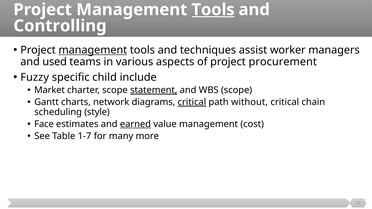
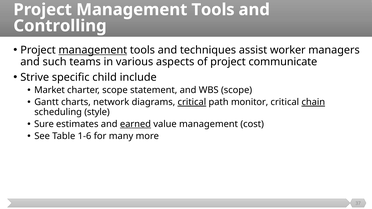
Tools underline: present -> none (213, 10)
used: used -> such (55, 62)
procurement: procurement -> communicate (283, 62)
Fuzzy: Fuzzy -> Strive (35, 77)
statement underline: present -> none (154, 90)
without: without -> monitor (250, 102)
chain underline: none -> present (313, 102)
Face: Face -> Sure (44, 124)
1-7: 1-7 -> 1-6 (85, 136)
